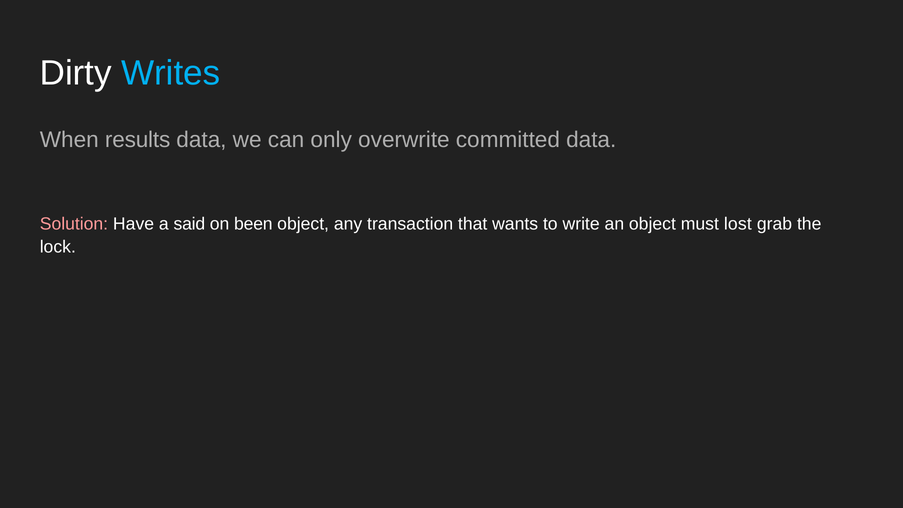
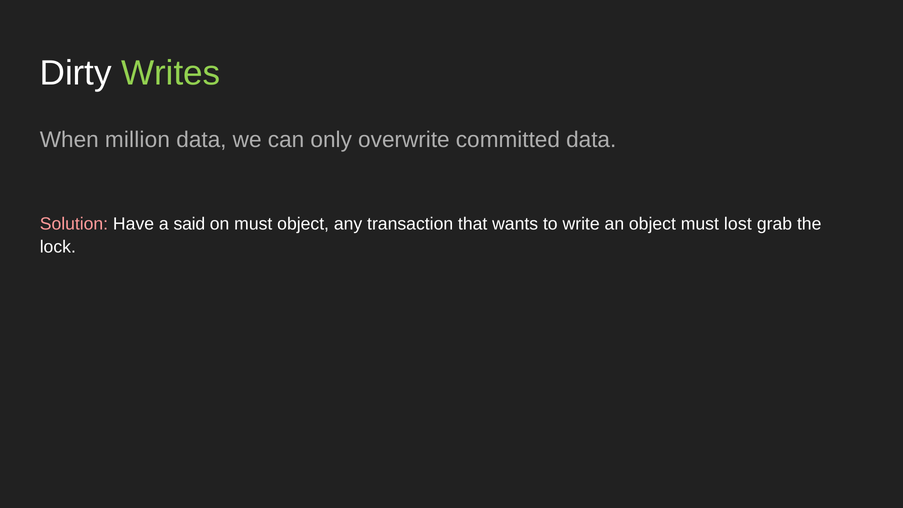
Writes colour: light blue -> light green (171, 73)
results: results -> million (137, 140)
on been: been -> must (253, 224)
